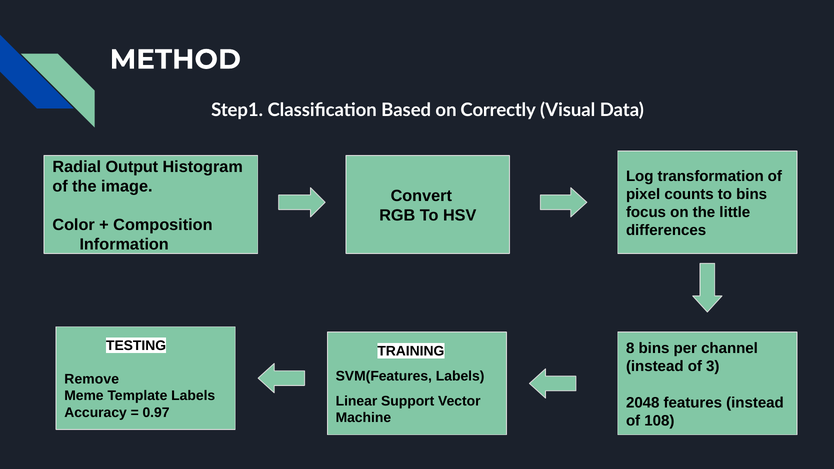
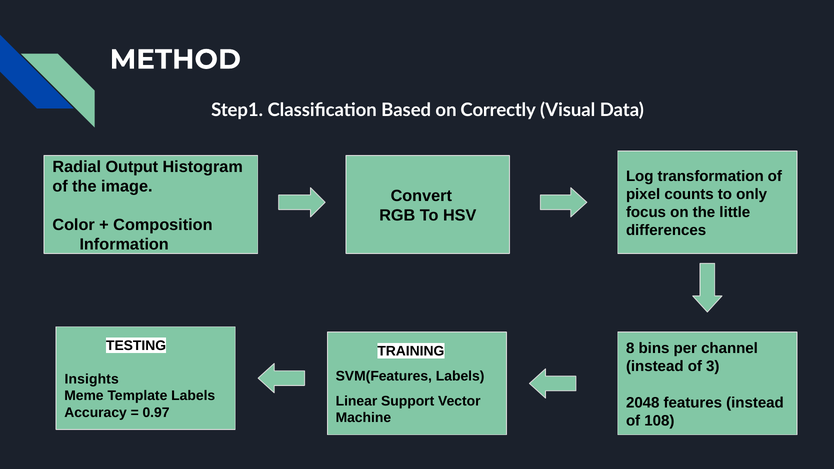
to bins: bins -> only (752, 194)
Remove: Remove -> Insights (92, 379)
